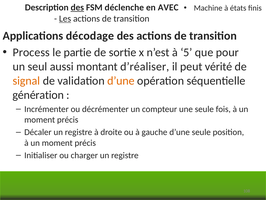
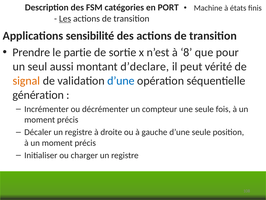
des underline: present -> none (77, 8)
déclenche: déclenche -> catégories (124, 8)
AVEC: AVEC -> PORT (168, 8)
décodage: décodage -> sensibilité (90, 36)
Process: Process -> Prendre (31, 52)
5: 5 -> 8 (186, 52)
d’réaliser: d’réaliser -> d’declare (145, 66)
d’une colour: orange -> blue (121, 81)
